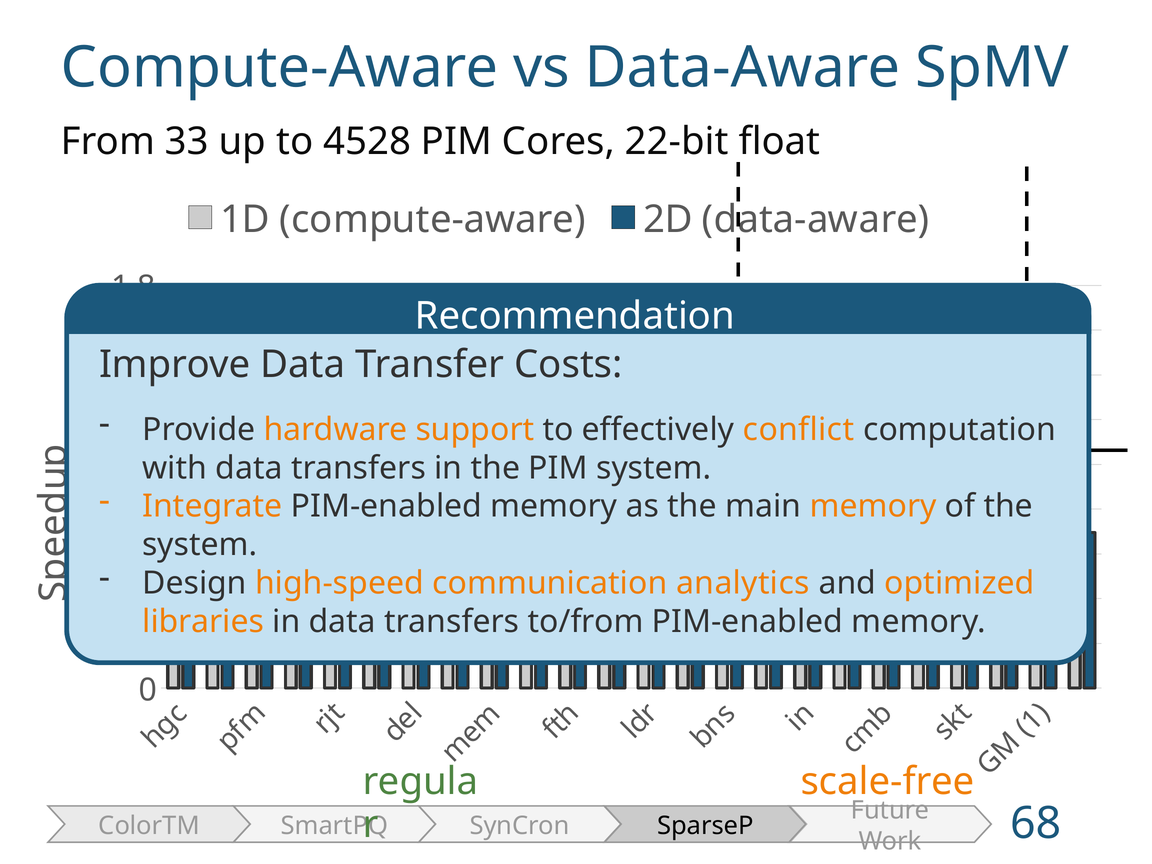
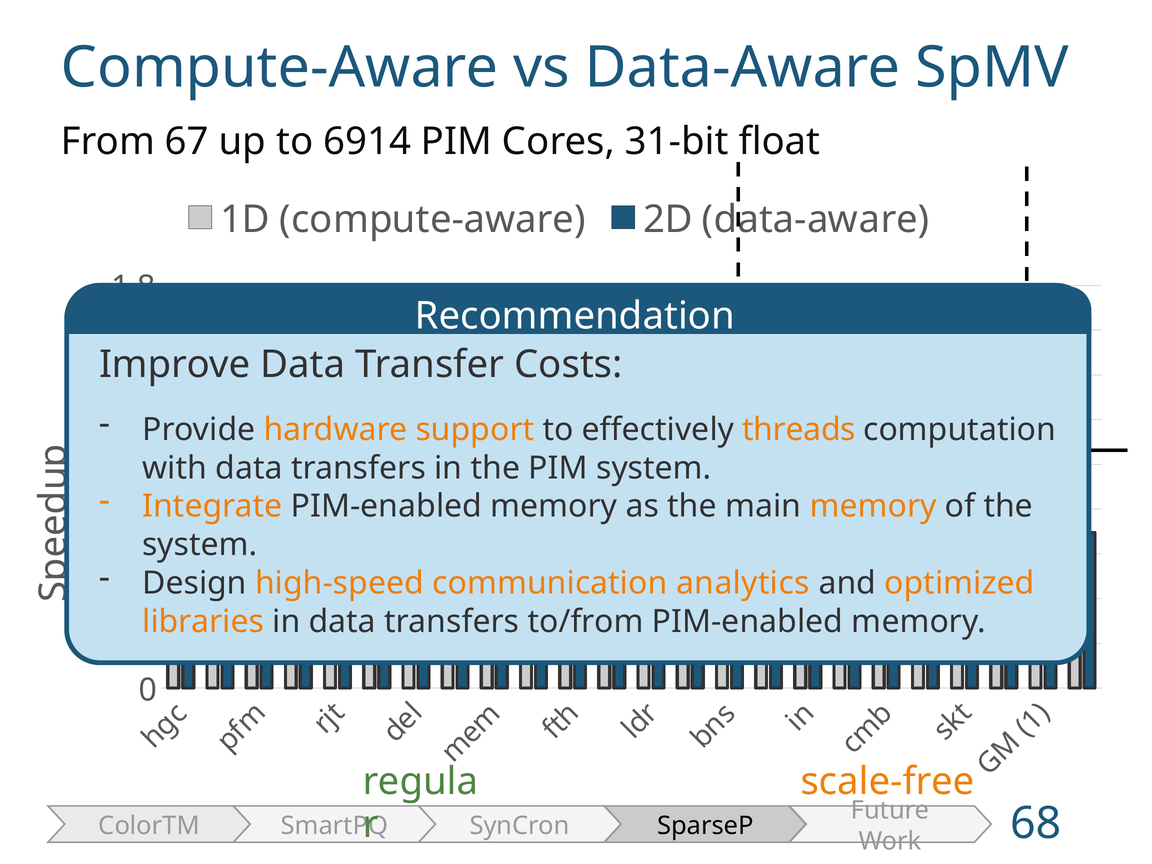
33: 33 -> 67 (187, 141)
4528: 4528 -> 6914 (367, 141)
22-bit: 22-bit -> 31-bit (677, 141)
conflict: conflict -> threads (799, 430)
